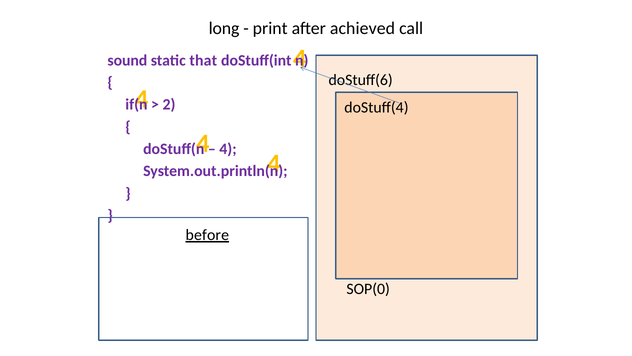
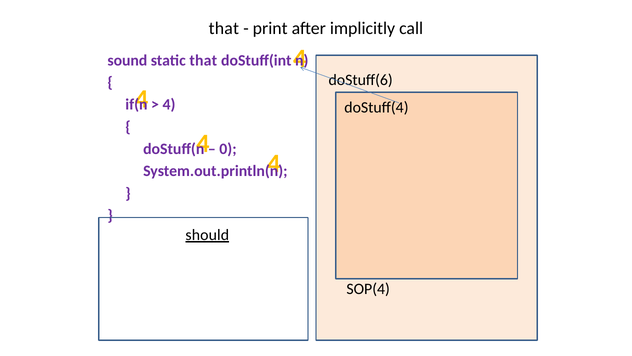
long: long -> that (224, 29)
achieved: achieved -> implicitly (363, 29)
2: 2 -> 4 (169, 105)
4: 4 -> 0 (228, 149)
before: before -> should (207, 235)
SOP(0: SOP(0 -> SOP(4 (368, 289)
